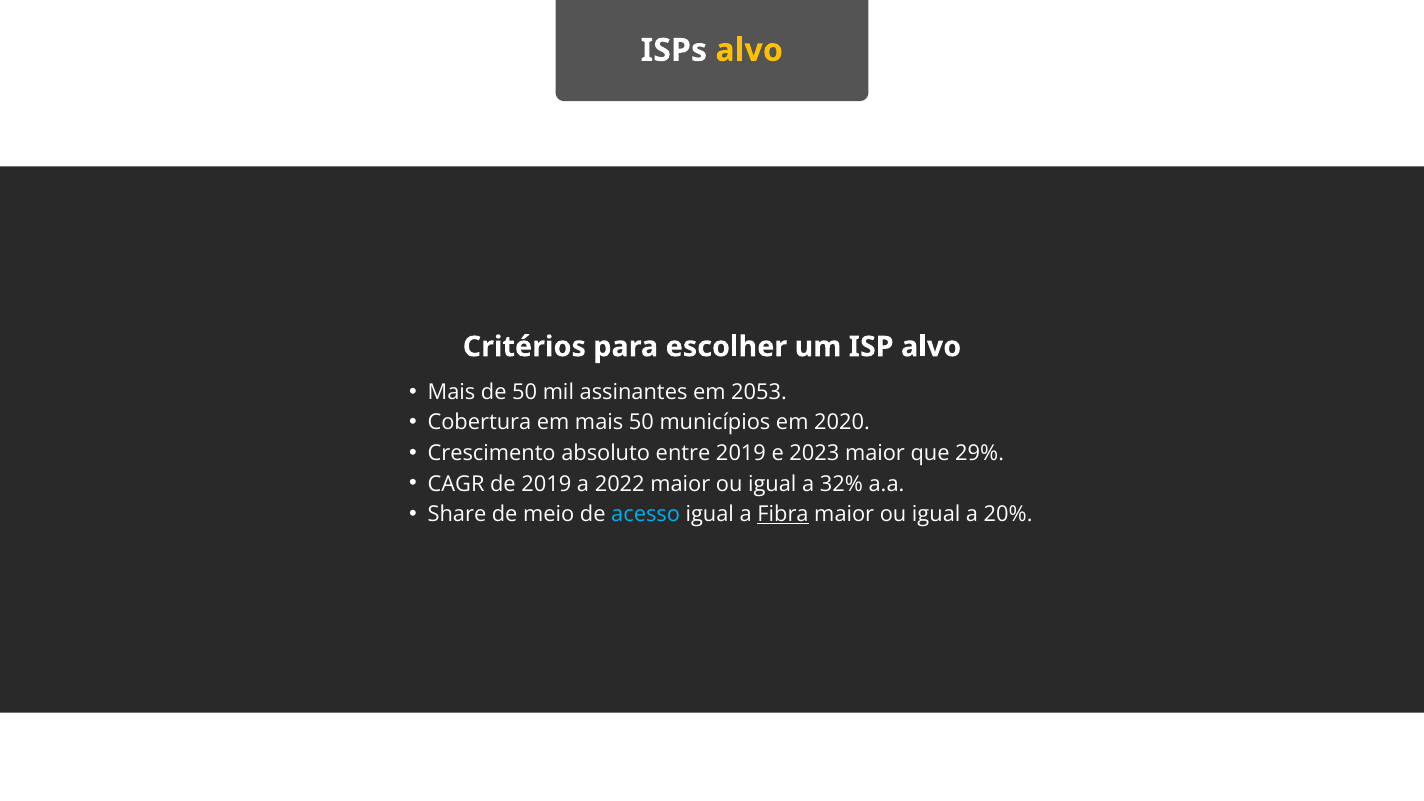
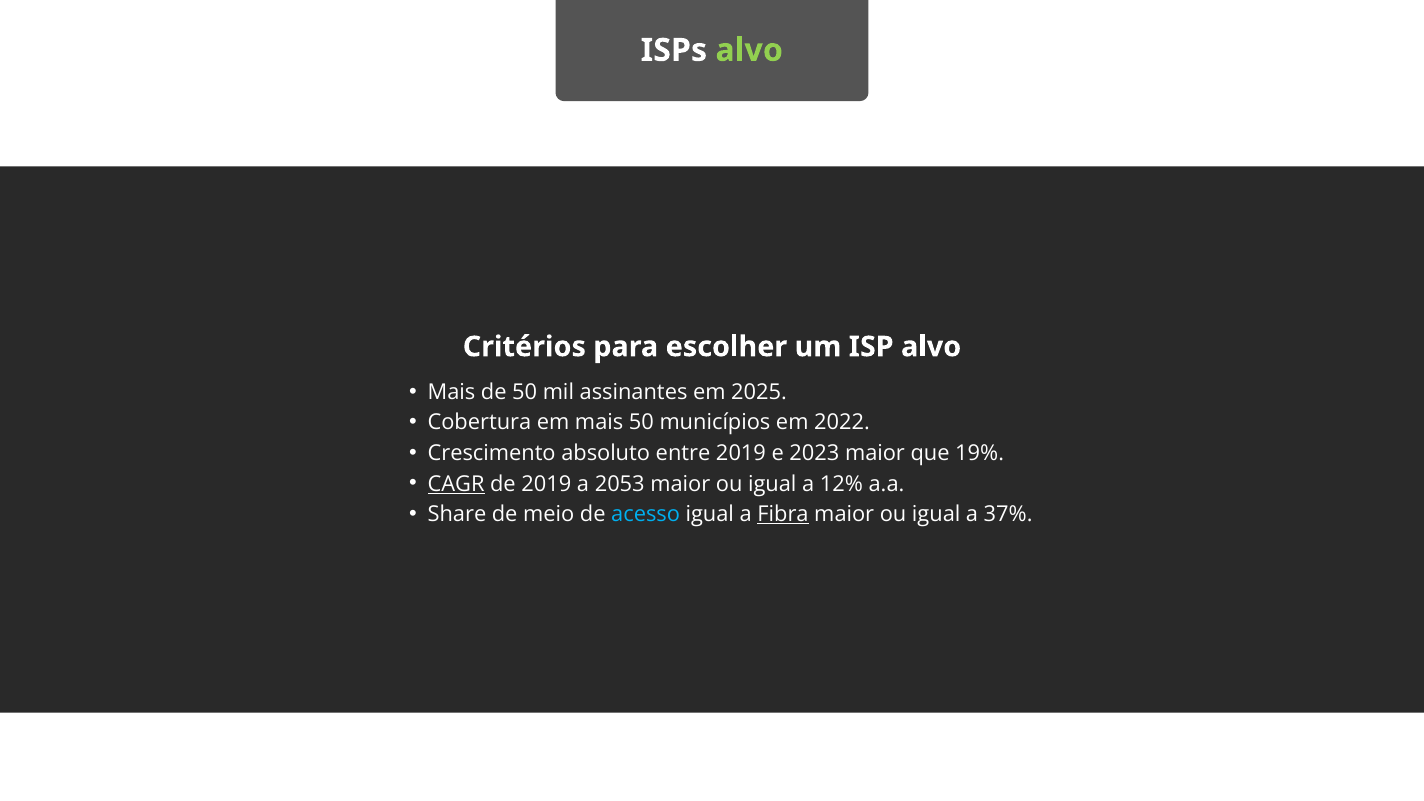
alvo colour: yellow -> light green (749, 50)
2053: 2053 -> 2025 (759, 392)
2020: 2020 -> 2022 (842, 423)
29%: 29% -> 19% (980, 453)
CAGR underline: none -> present (456, 484)
2022: 2022 -> 2053 (620, 484)
32%: 32% -> 12% (841, 484)
20%: 20% -> 37% (1008, 514)
